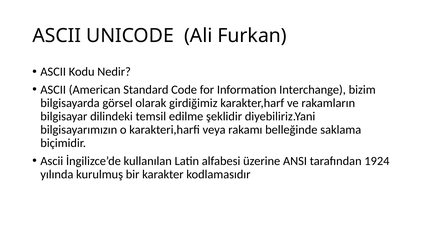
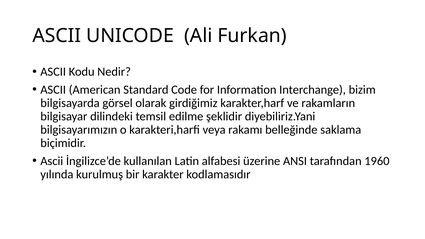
1924: 1924 -> 1960 (377, 161)
